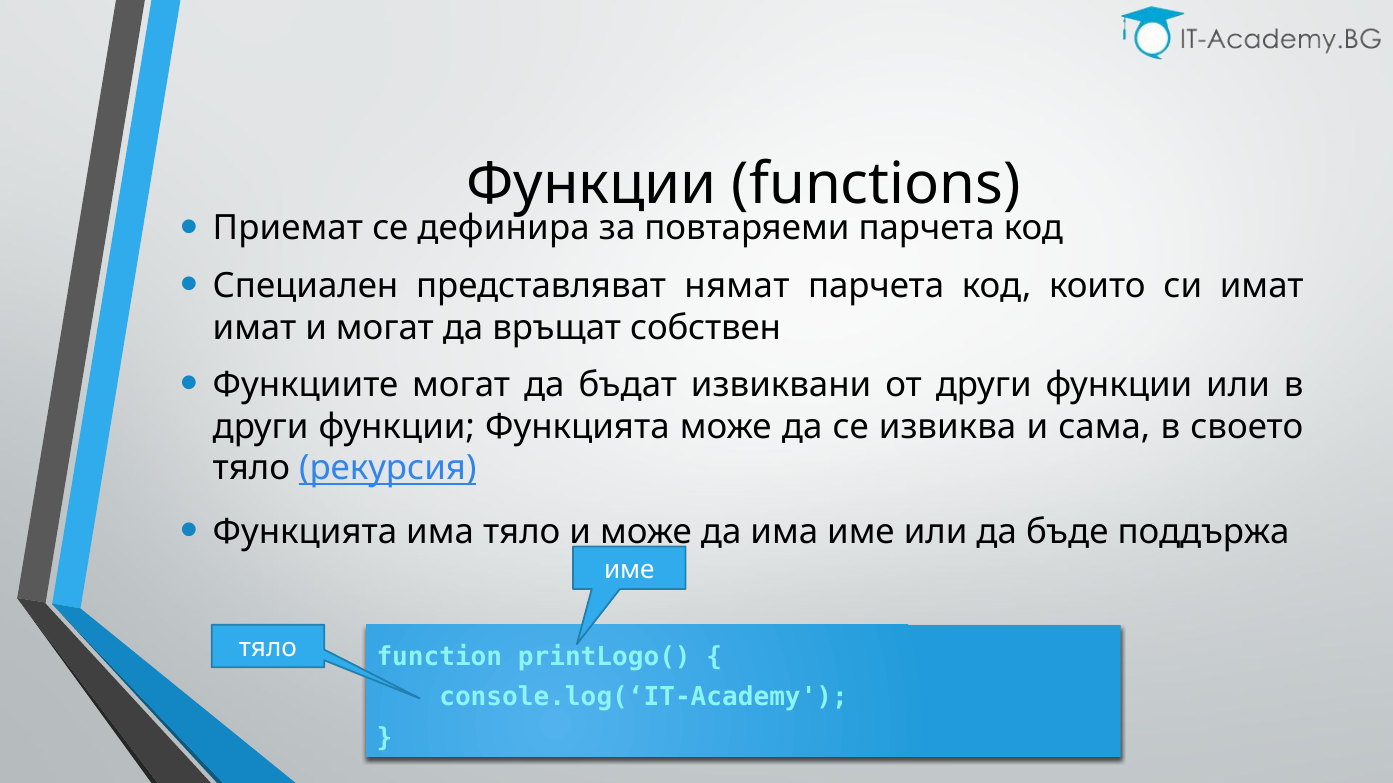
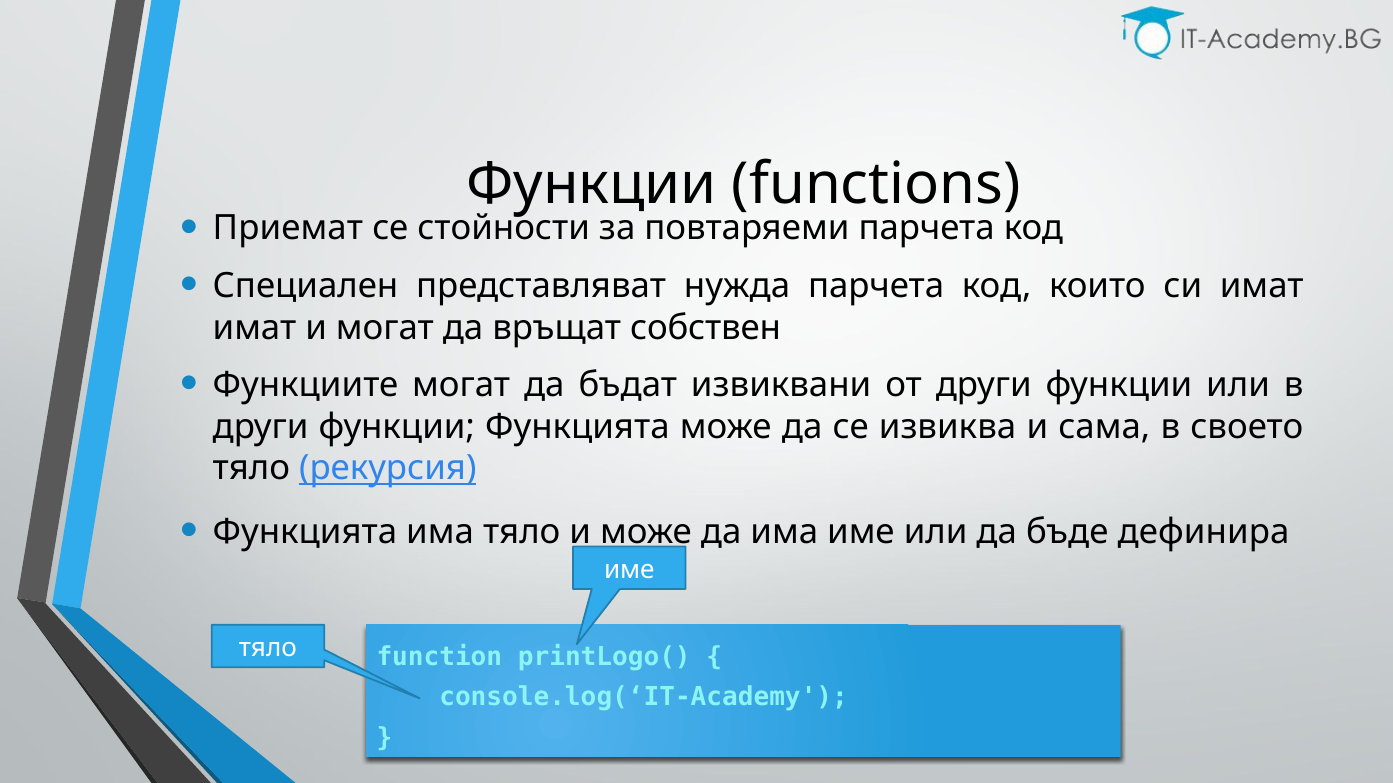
дефинира: дефинира -> стойности (504, 229)
нямат: нямат -> нужда (737, 286)
поддържа: поддържа -> дефинира (1204, 532)
